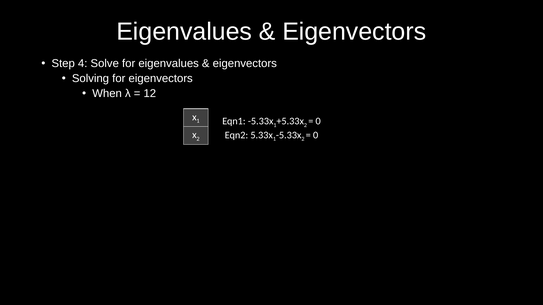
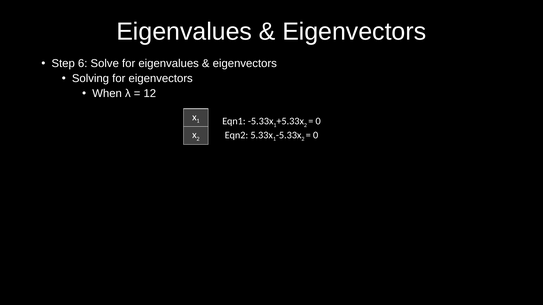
4: 4 -> 6 (83, 64)
